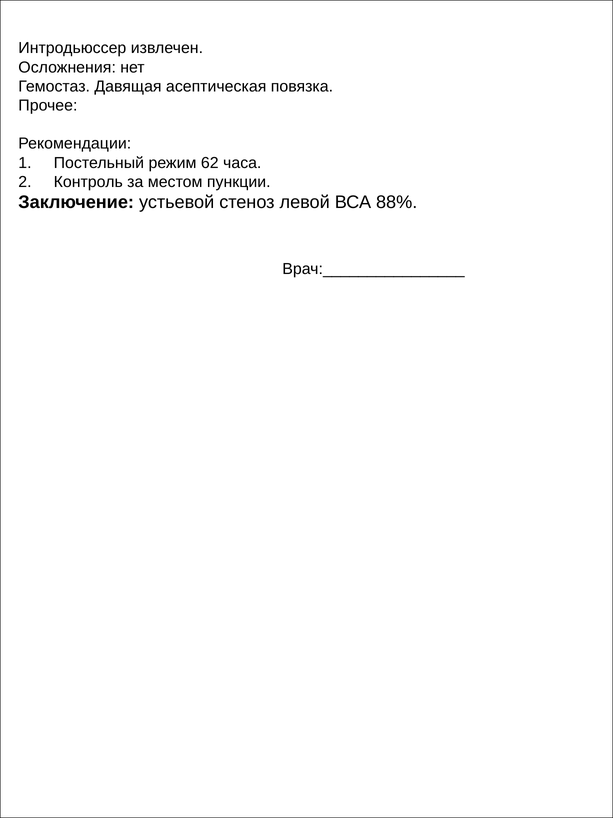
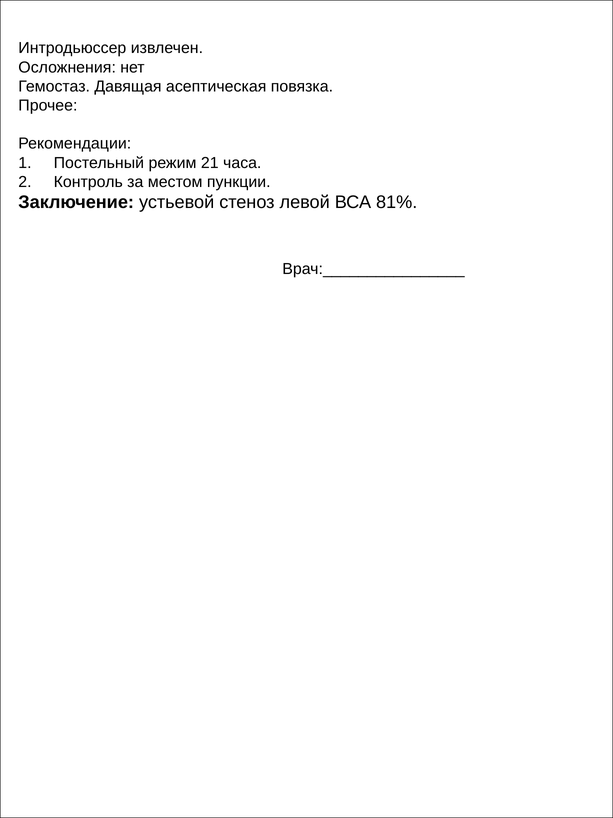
62: 62 -> 21 (210, 163)
88%: 88% -> 81% (397, 202)
